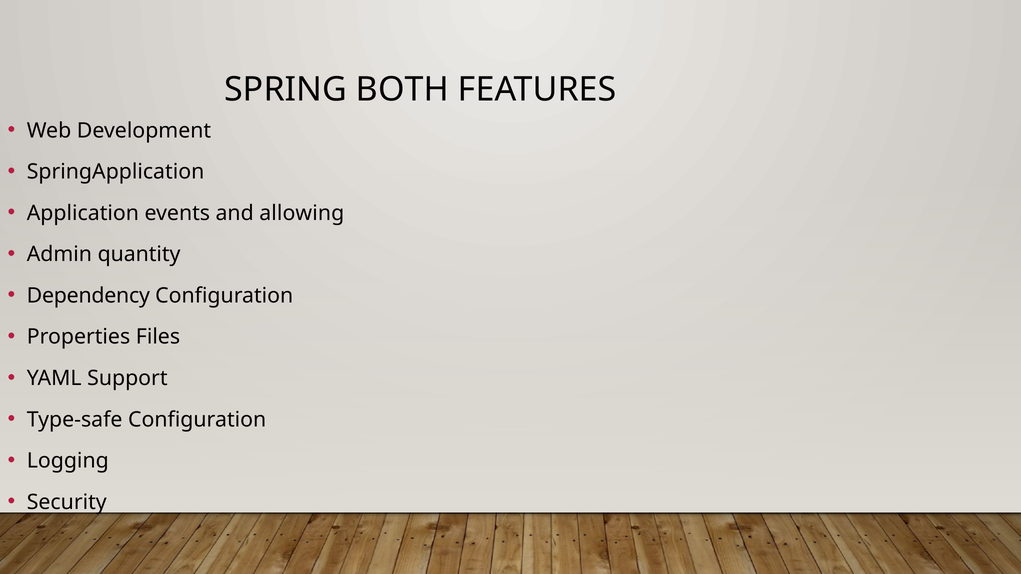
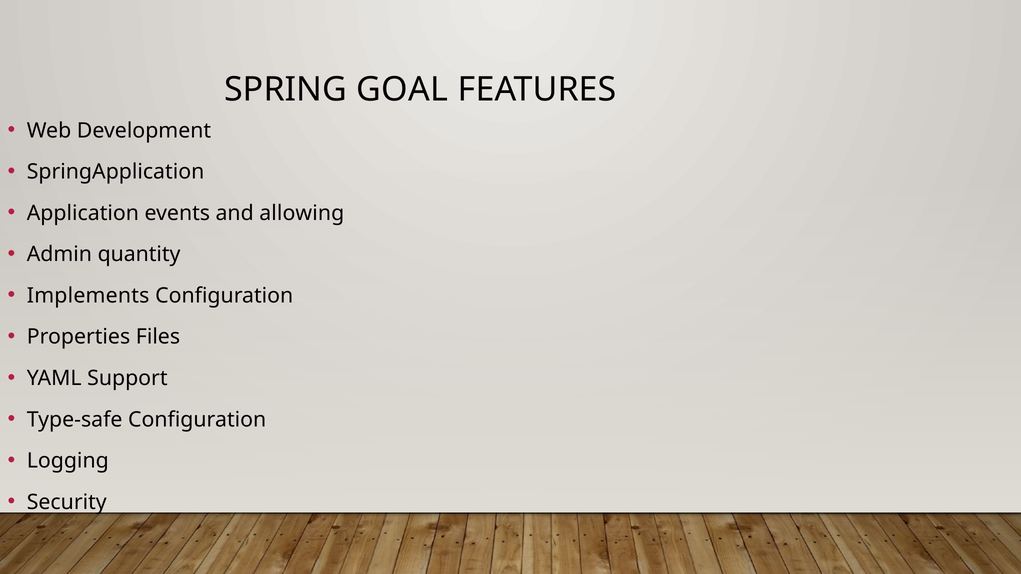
BOTH: BOTH -> GOAL (402, 89)
Dependency: Dependency -> Implements (88, 296)
